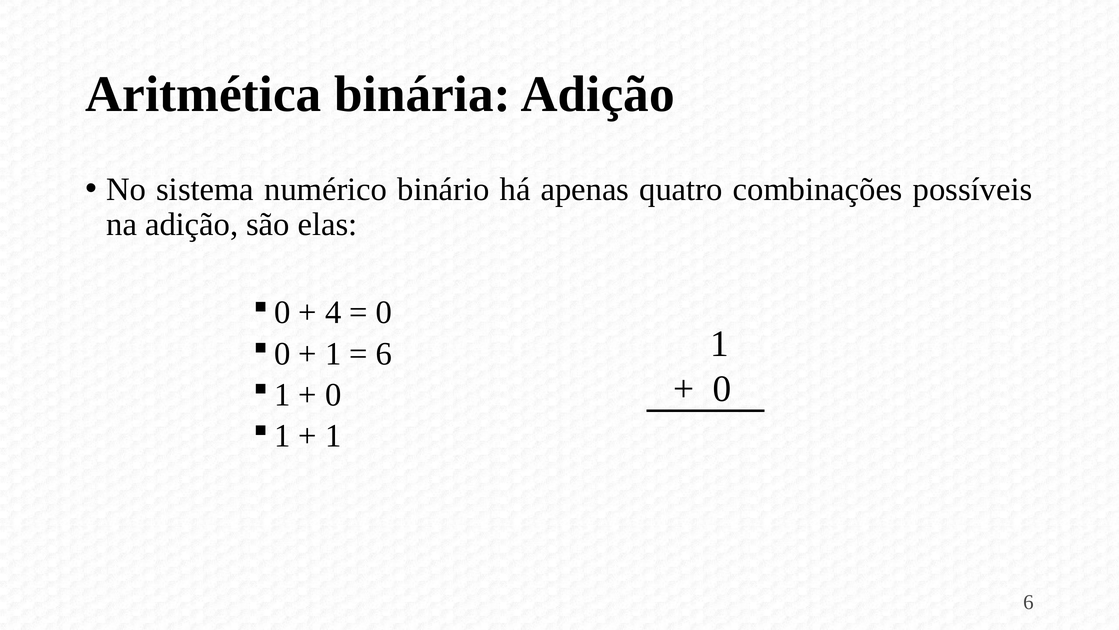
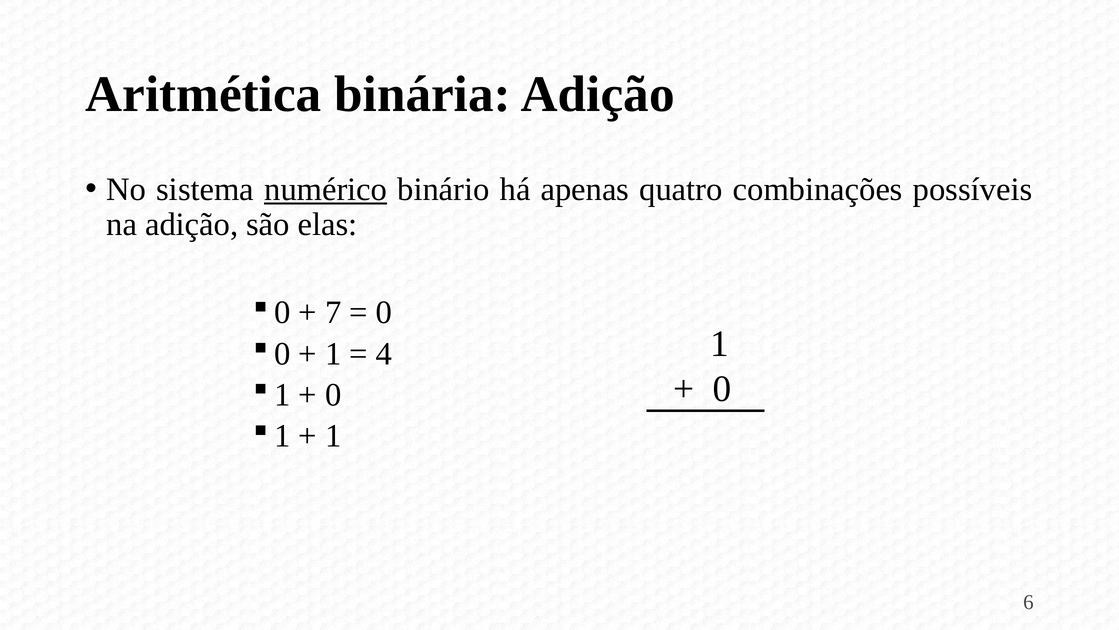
numérico underline: none -> present (326, 189)
4: 4 -> 7 (333, 312)
6: 6 -> 4 (384, 354)
